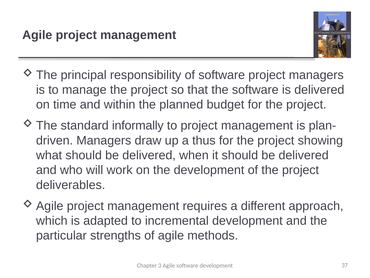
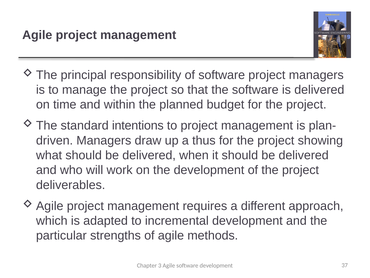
informally: informally -> intentions (138, 125)
